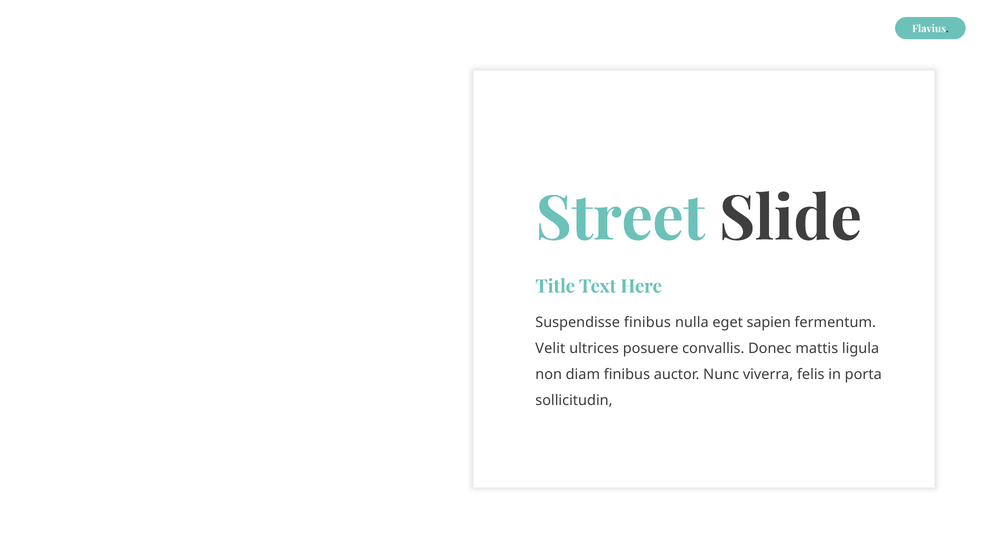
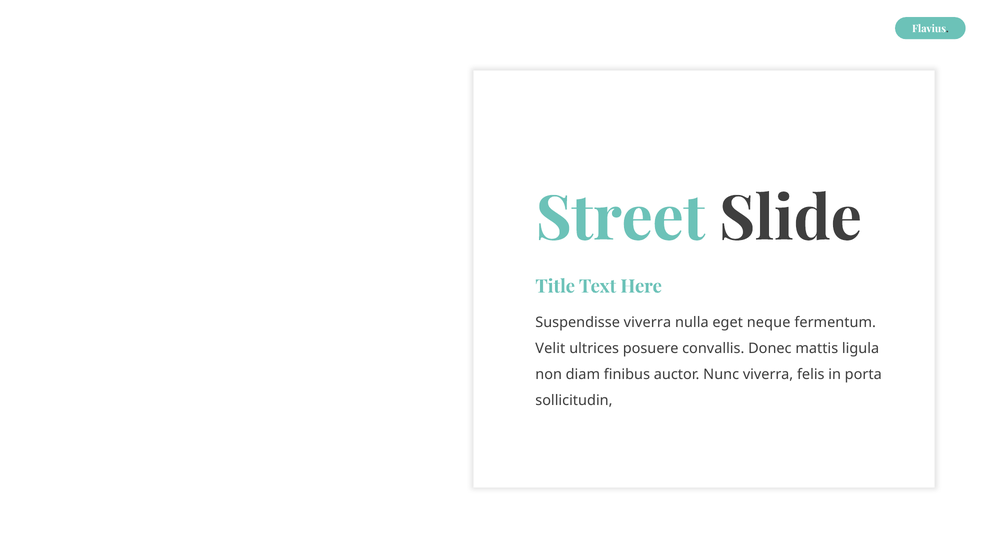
Suspendisse finibus: finibus -> viverra (647, 322)
sapien: sapien -> neque (769, 322)
